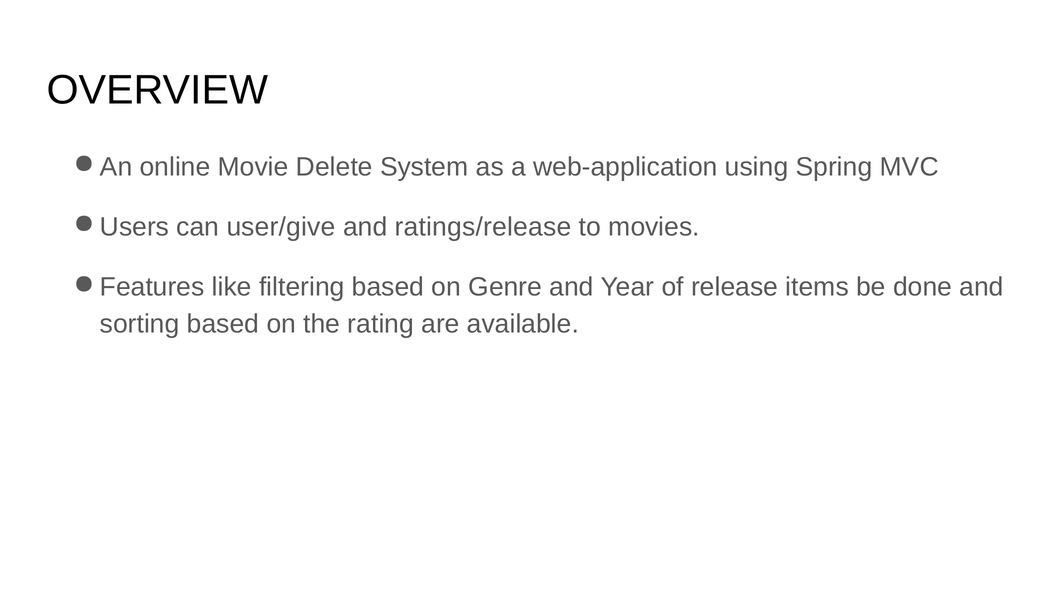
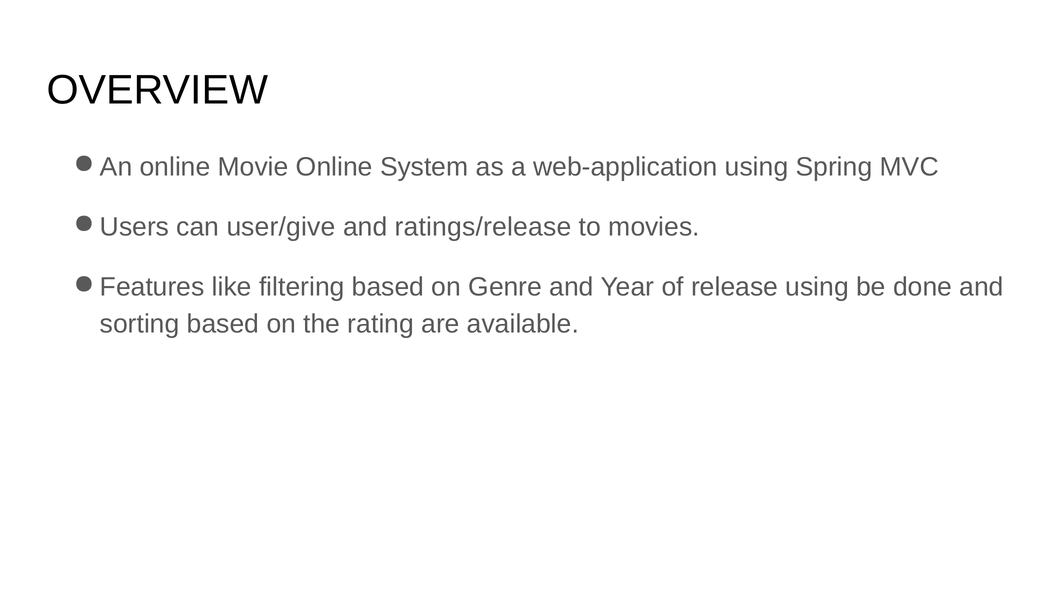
Movie Delete: Delete -> Online (334, 167)
release items: items -> using (817, 287)
